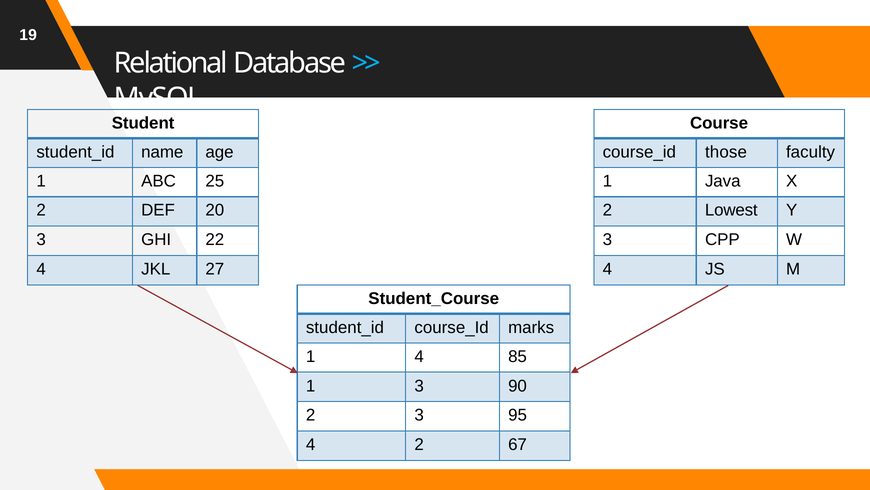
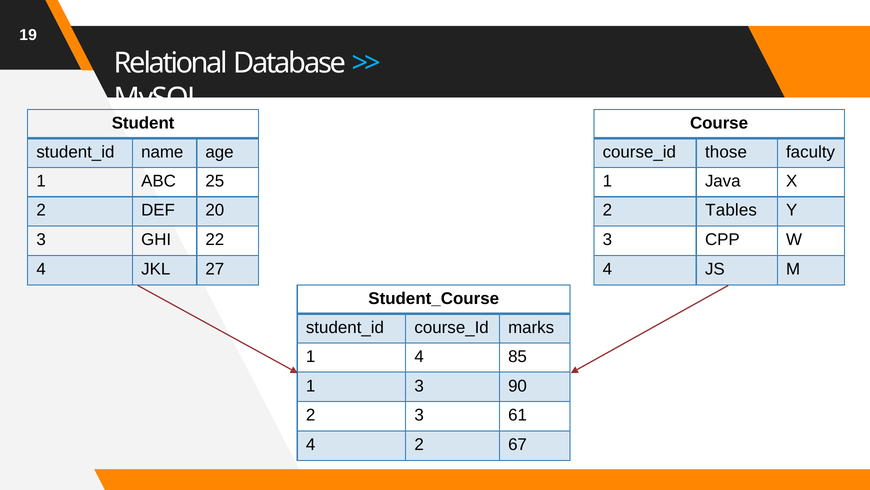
Lowest: Lowest -> Tables (731, 210)
95: 95 -> 61 (518, 415)
